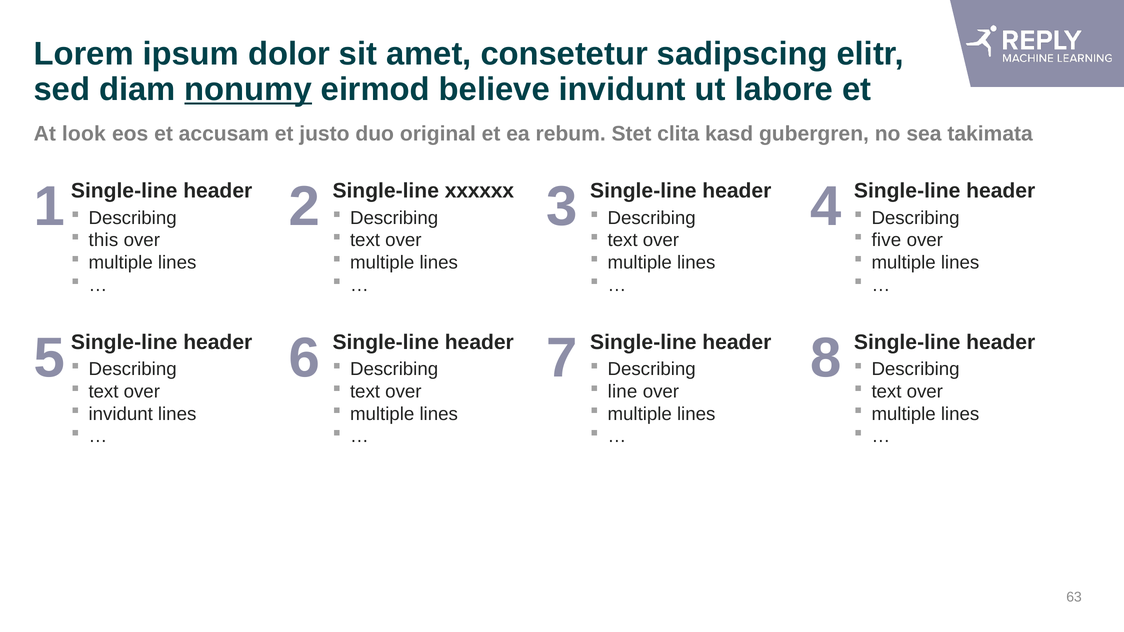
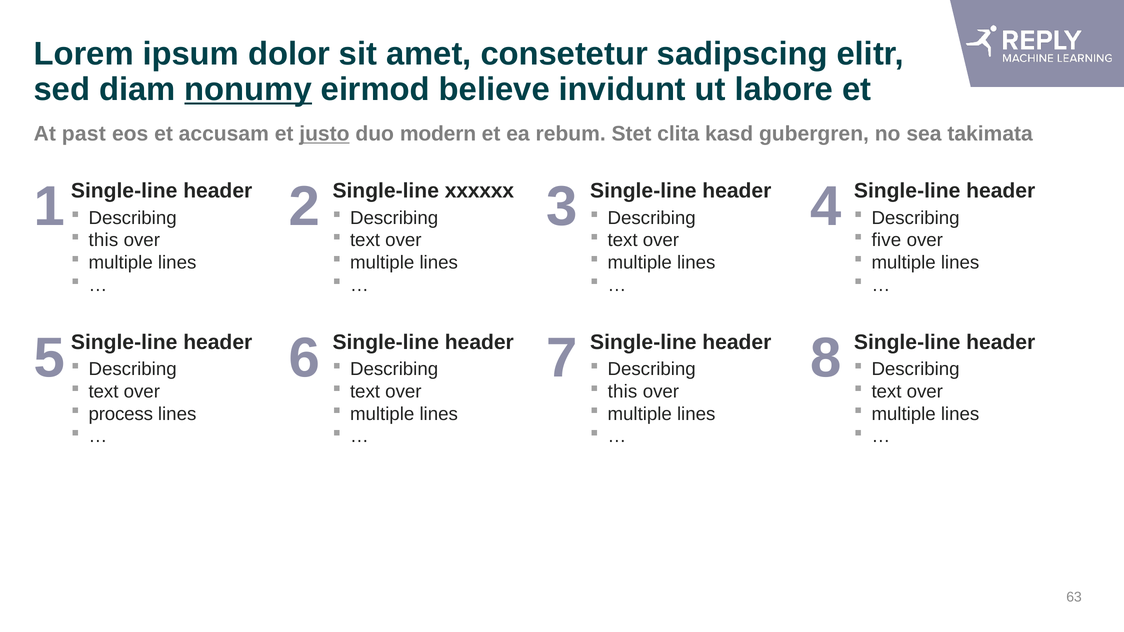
look: look -> past (84, 134)
justo underline: none -> present (324, 134)
original: original -> modern (438, 134)
line: line -> this (623, 392)
invidunt: invidunt -> process (121, 414)
